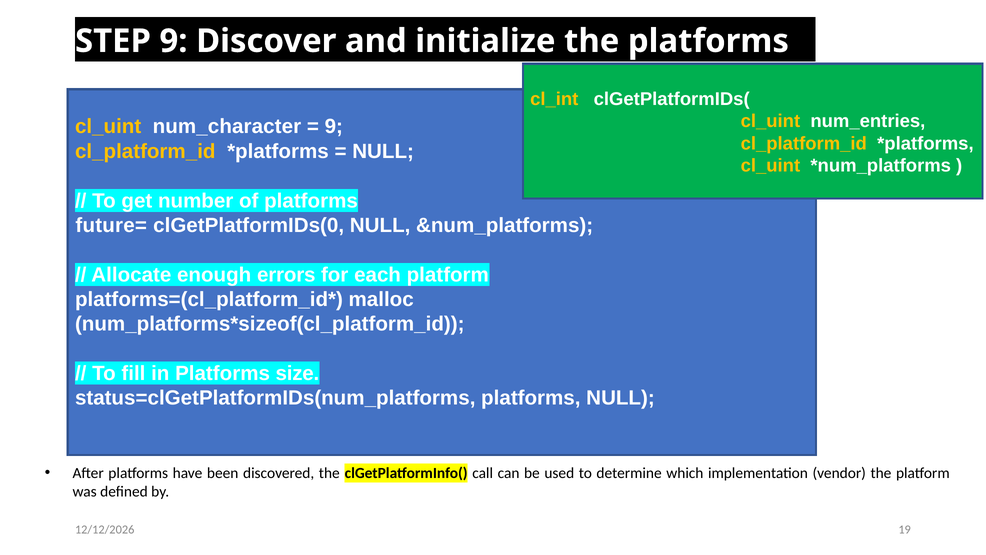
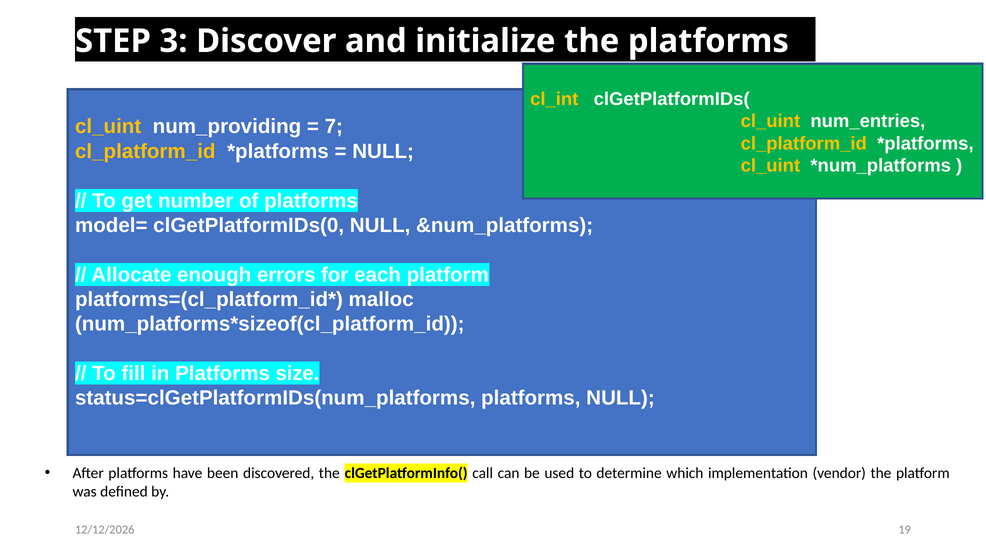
STEP 9: 9 -> 3 (173, 41)
num_character: num_character -> num_providing (227, 127)
9: 9 -> 7 (334, 127)
future=: future= -> model= (111, 225)
